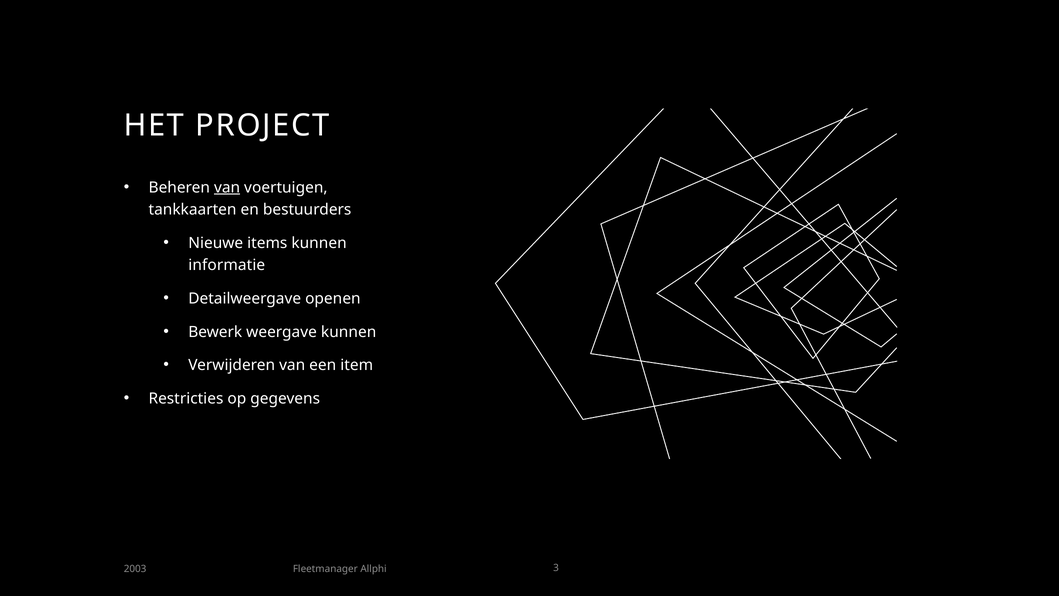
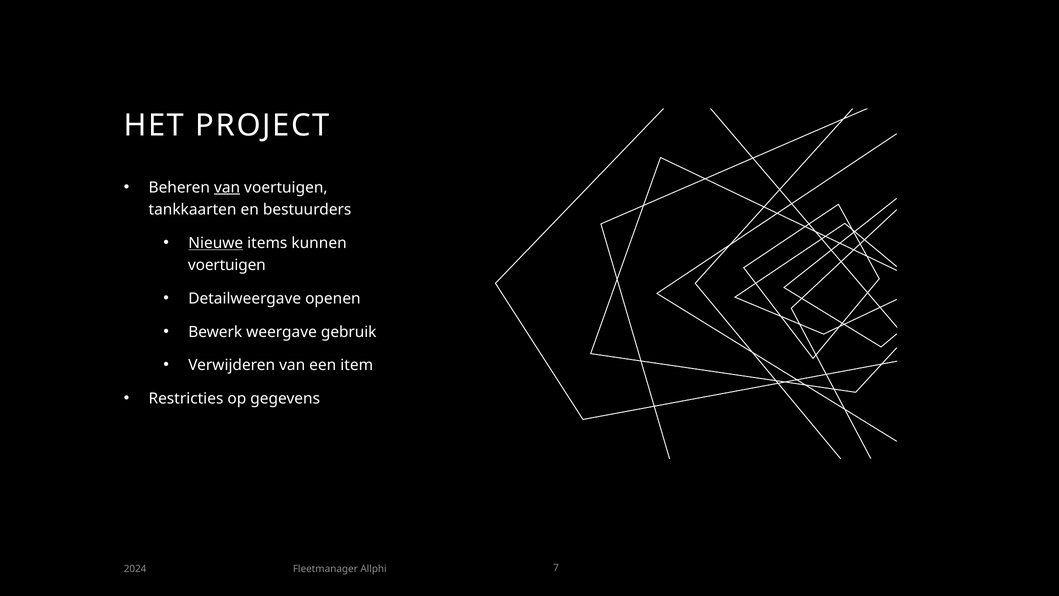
Nieuwe underline: none -> present (216, 243)
informatie: informatie -> voertuigen (227, 265)
weergave kunnen: kunnen -> gebruik (349, 332)
2003: 2003 -> 2024 (135, 569)
3: 3 -> 7 (556, 568)
